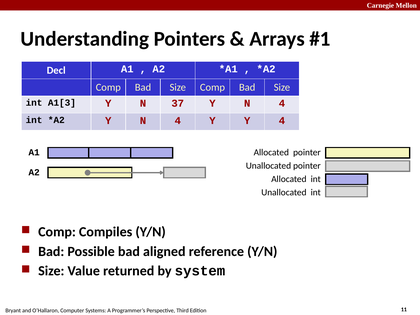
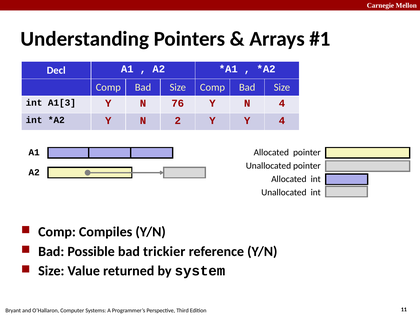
37: 37 -> 76 (178, 103)
4: 4 -> 2 (178, 121)
aligned: aligned -> trickier (164, 251)
